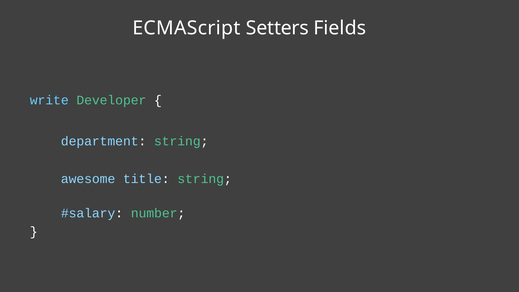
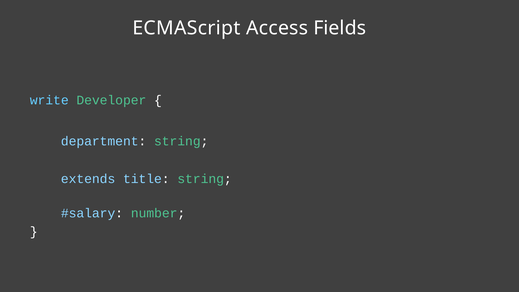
Setters: Setters -> Access (277, 28)
awesome: awesome -> extends (88, 179)
